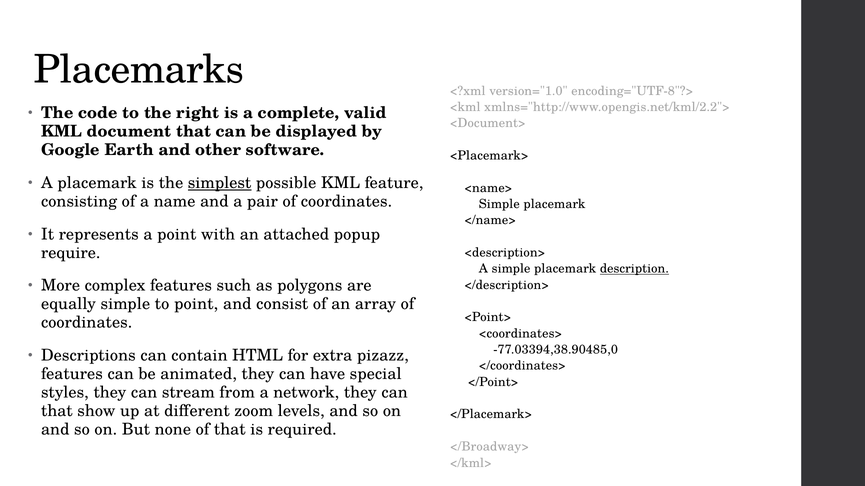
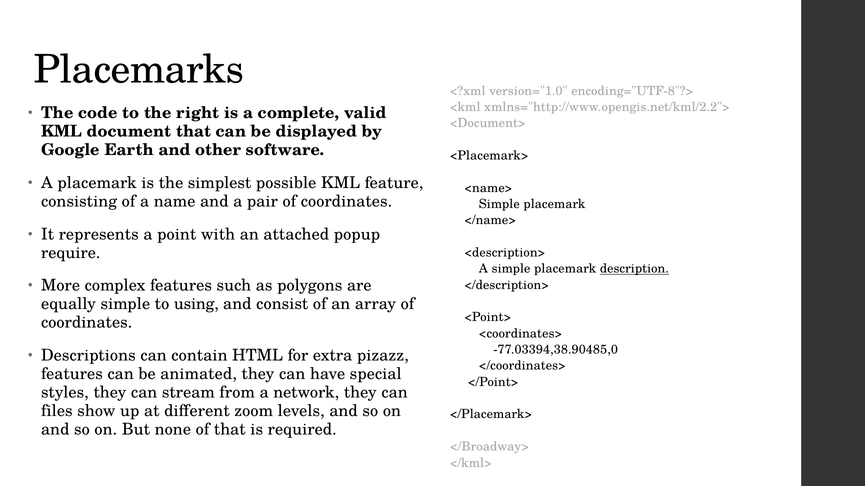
simplest underline: present -> none (220, 183)
to point: point -> using (196, 304)
that: that -> files (57, 411)
